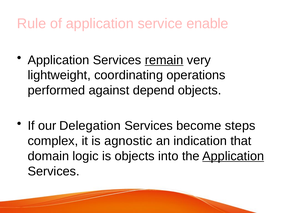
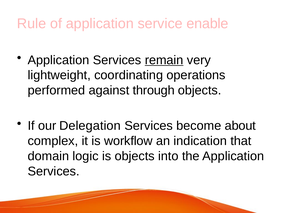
depend: depend -> through (154, 90)
steps: steps -> about (240, 126)
agnostic: agnostic -> workflow (128, 141)
Application underline: present -> none (233, 156)
